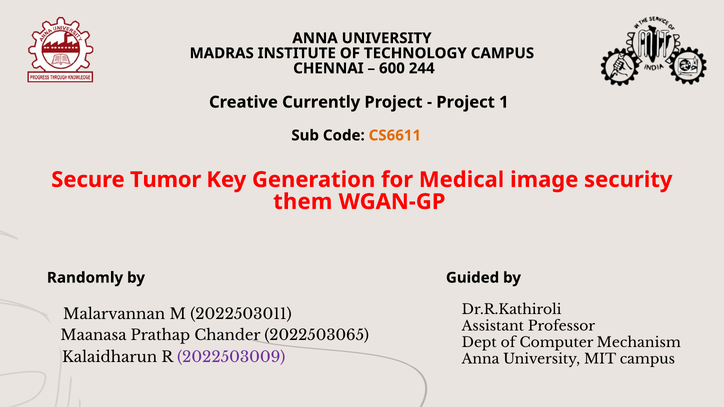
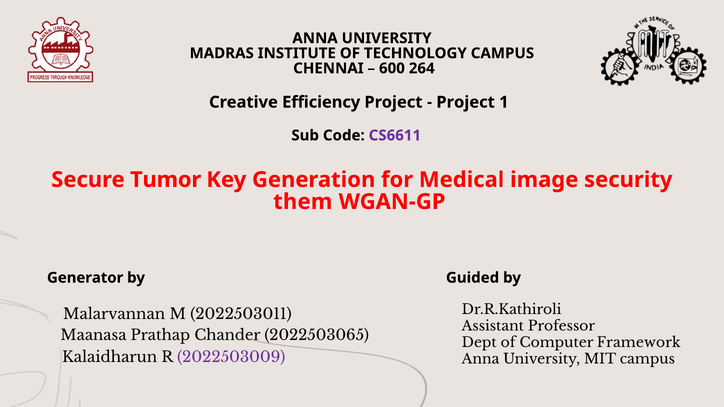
244: 244 -> 264 (422, 68)
Currently: Currently -> Efficiency (321, 102)
CS6611 colour: orange -> purple (395, 136)
Randomly: Randomly -> Generator (85, 278)
Mechanism: Mechanism -> Framework (639, 343)
